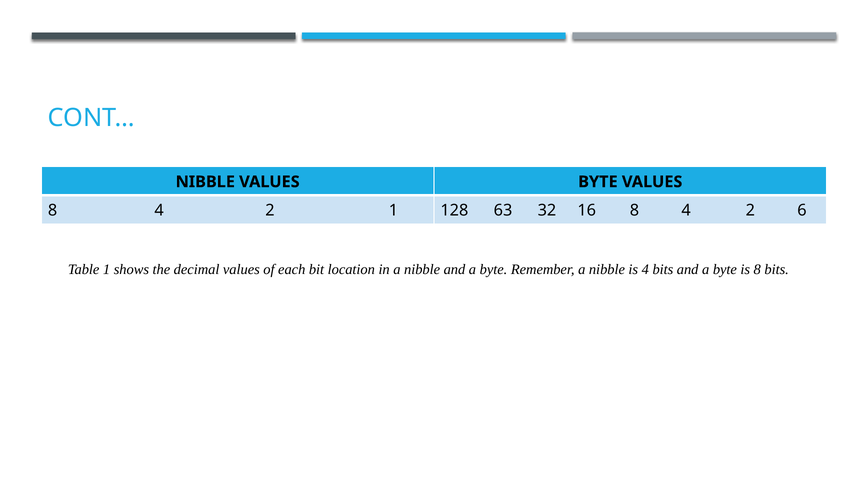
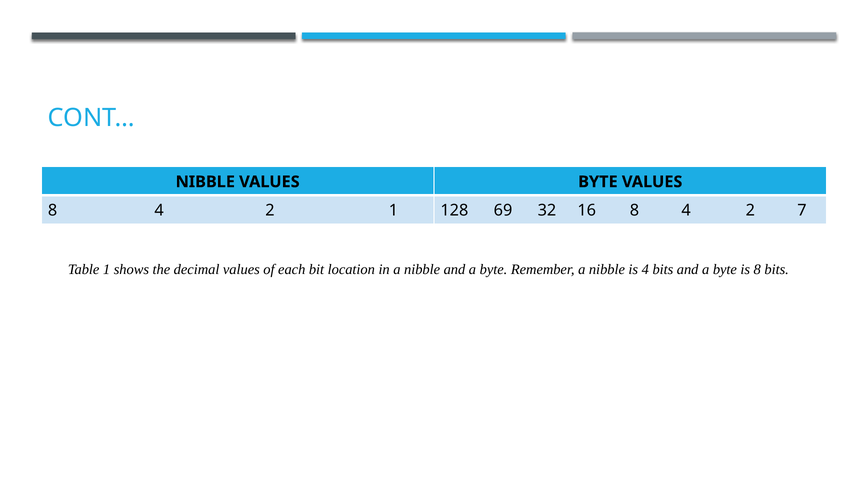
63: 63 -> 69 (503, 211)
6: 6 -> 7 (802, 211)
